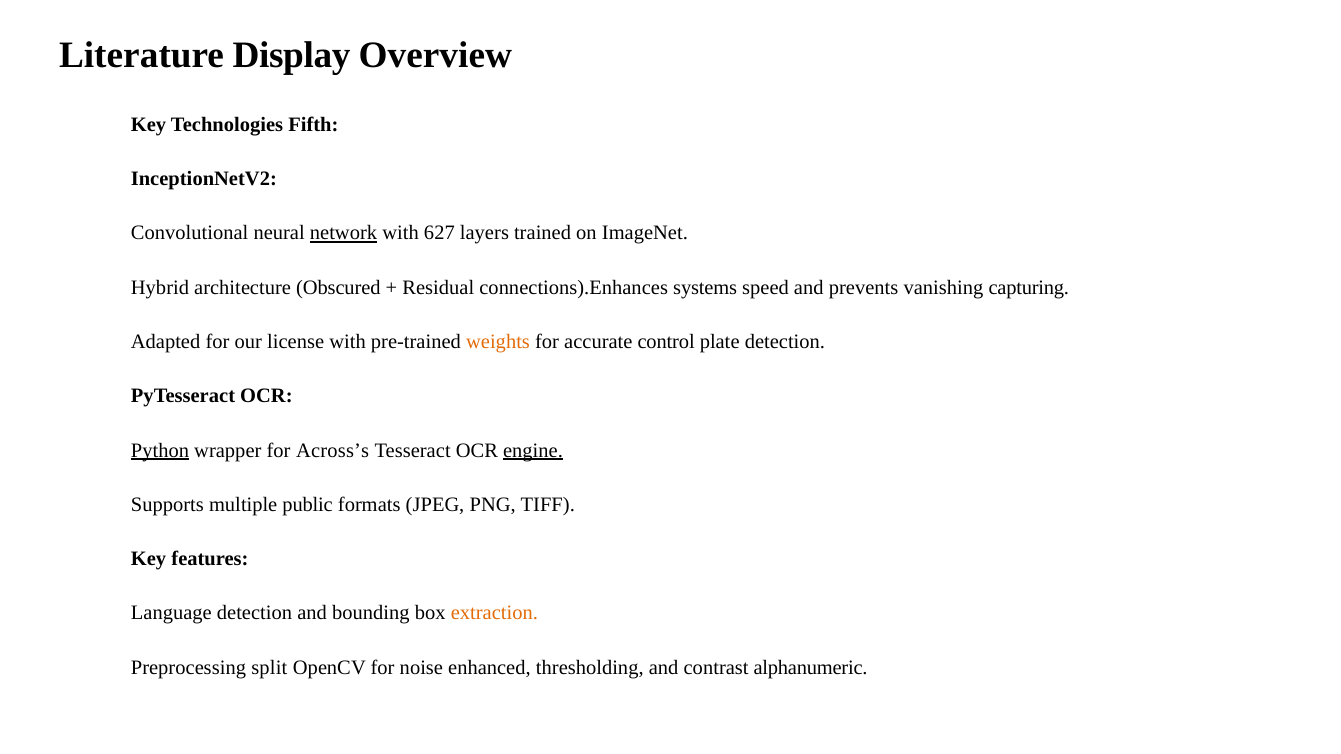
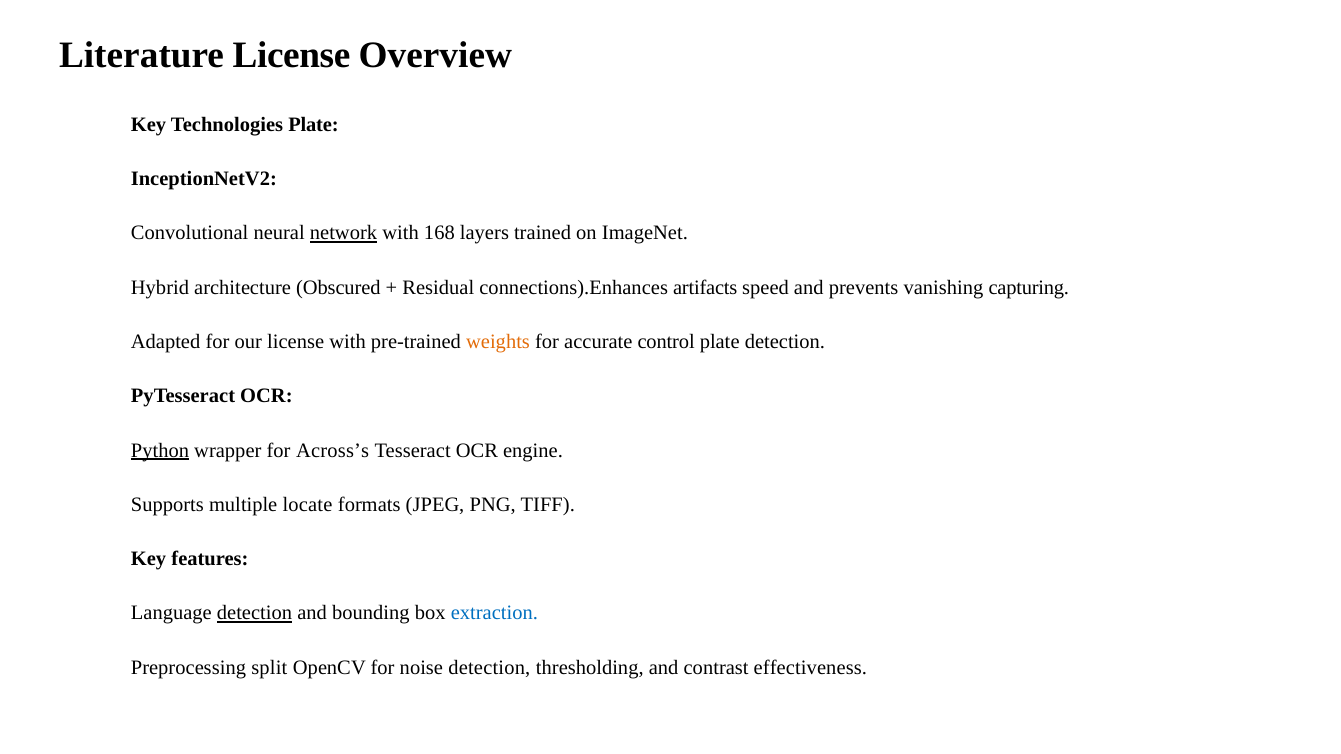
Literature Display: Display -> License (292, 55)
Technologies Fifth: Fifth -> Plate (313, 125)
627: 627 -> 168 (439, 233)
systems: systems -> artifacts (705, 288)
engine underline: present -> none (533, 451)
public: public -> locate (307, 505)
detection underline: none -> present (255, 613)
extraction colour: orange -> blue (494, 613)
noise enhanced: enhanced -> detection (489, 668)
alphanumeric: alphanumeric -> effectiveness (810, 668)
